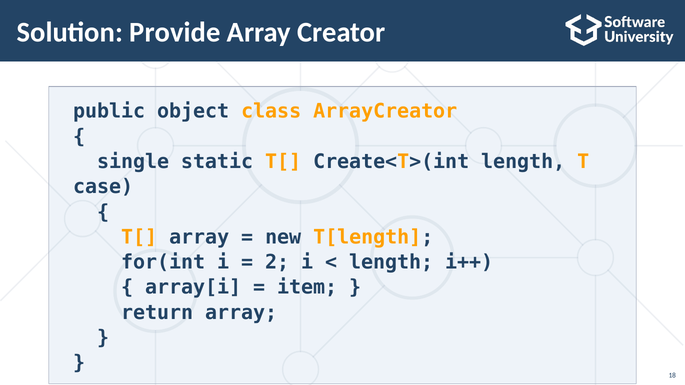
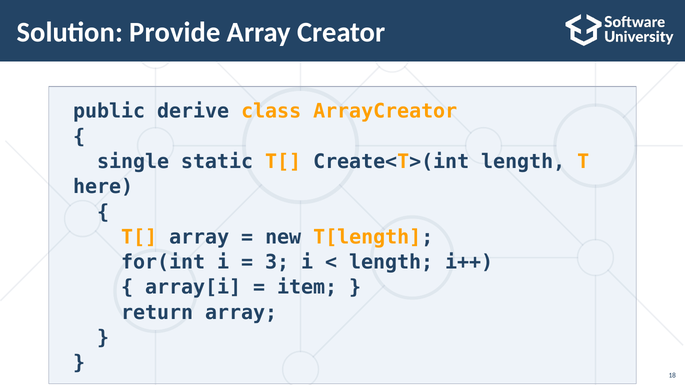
object: object -> derive (193, 111)
case: case -> here (103, 187)
2: 2 -> 3 (277, 262)
